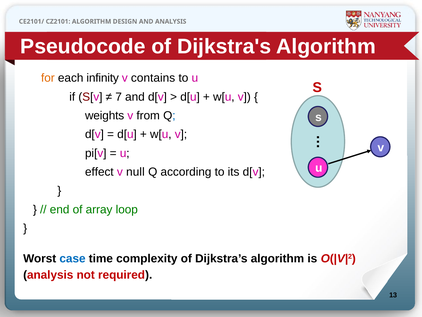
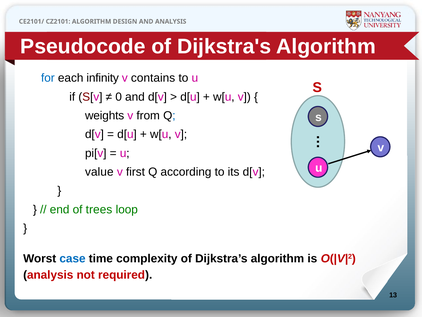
for colour: orange -> blue (48, 78)
7: 7 -> 0 (119, 97)
effect: effect -> value (99, 172)
null: null -> first (135, 172)
array: array -> trees (99, 209)
